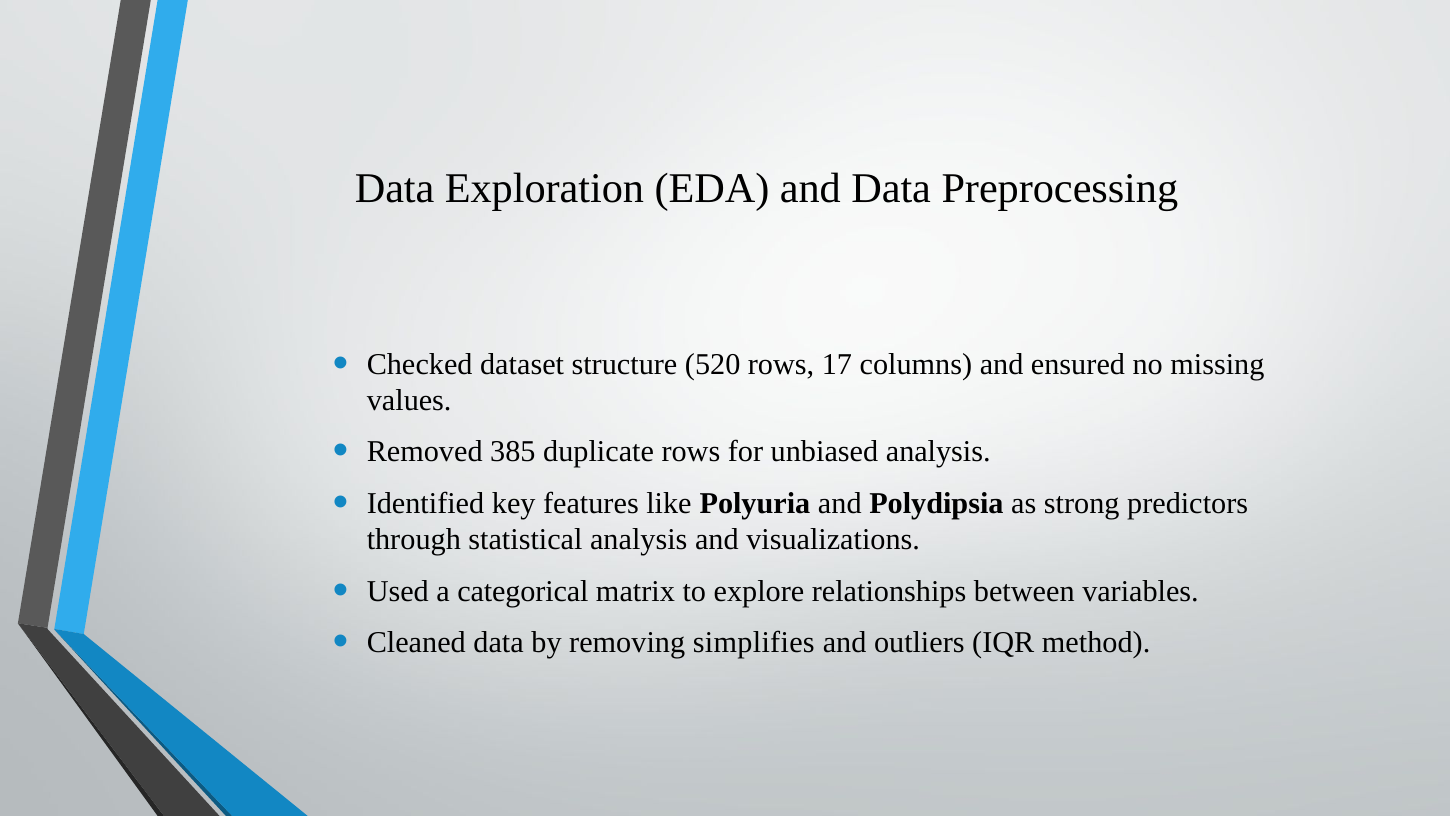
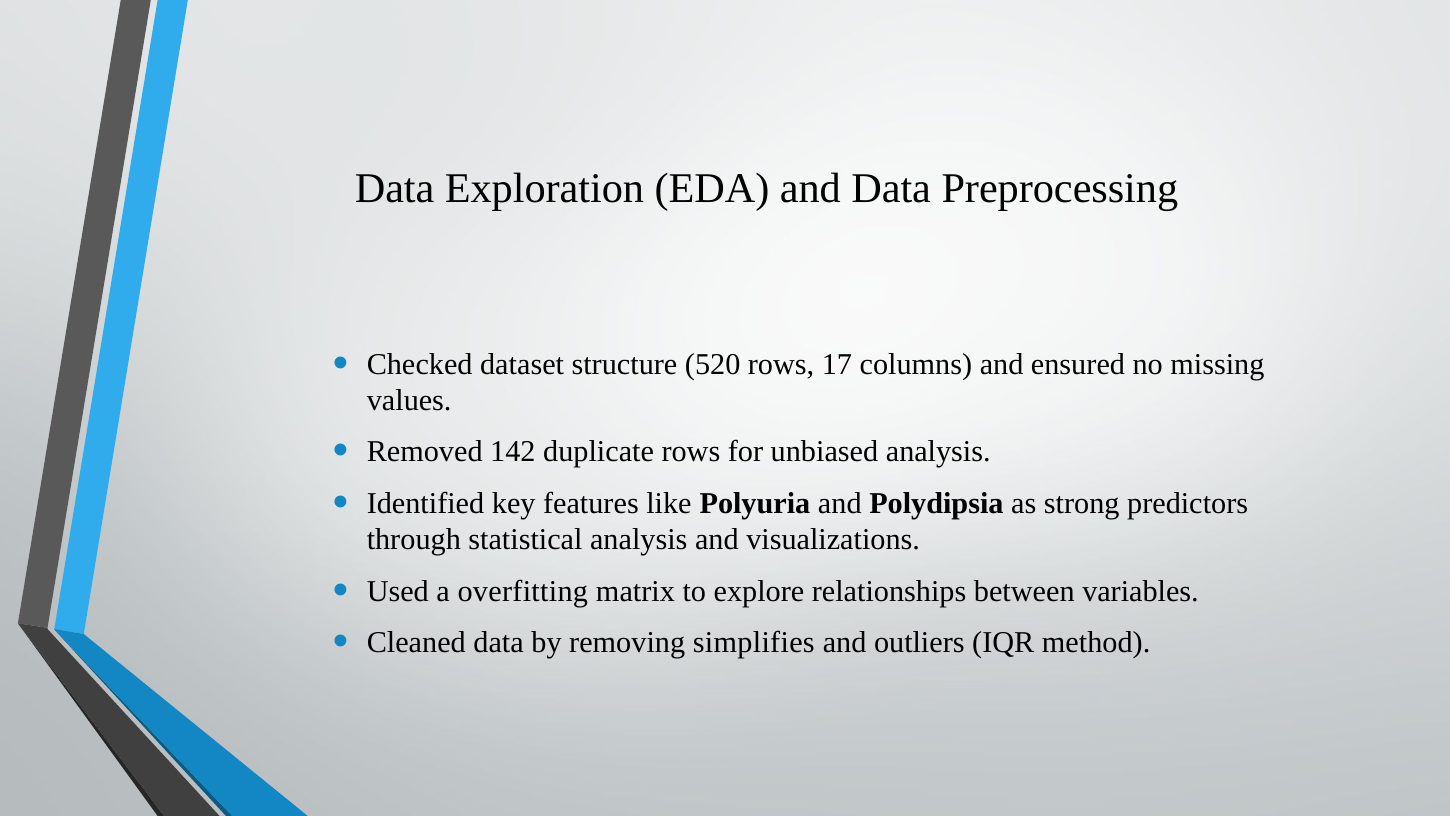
385: 385 -> 142 (513, 452)
categorical: categorical -> overfitting (523, 591)
